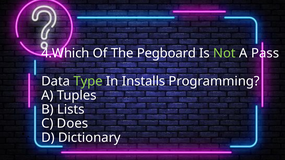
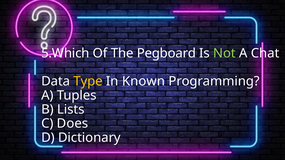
4.Which: 4.Which -> 5.Which (65, 53)
Pass: Pass -> Chat (265, 53)
Type colour: light green -> yellow (88, 81)
Installs: Installs -> Known (143, 81)
